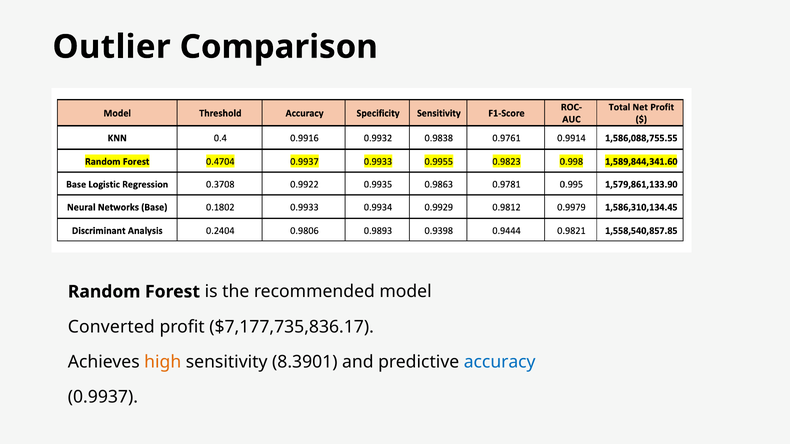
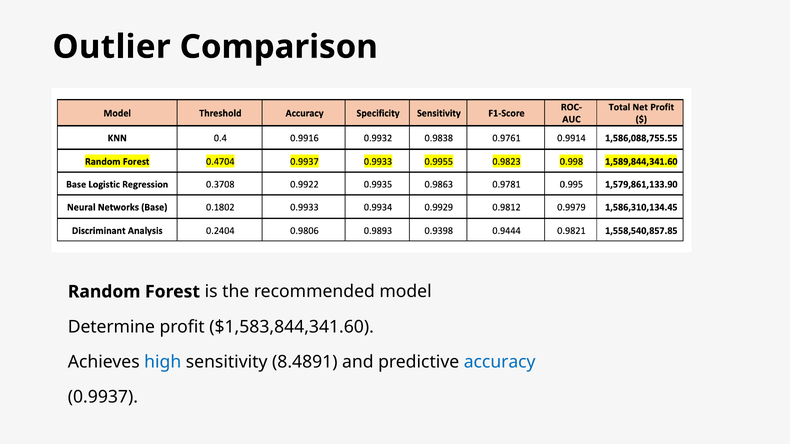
Converted: Converted -> Determine (111, 327)
$7,177,735,836.17: $7,177,735,836.17 -> $1,583,844,341.60 (292, 327)
high colour: orange -> blue (163, 362)
8.3901: 8.3901 -> 8.4891 (305, 362)
